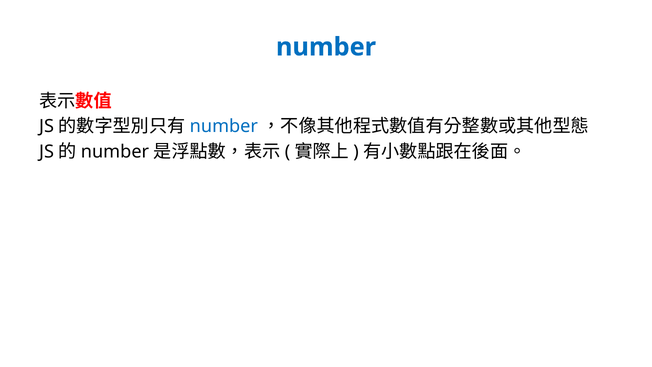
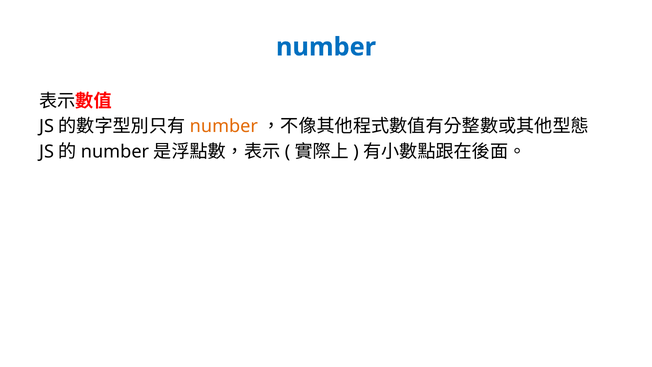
number colour: blue -> orange (224, 126)
